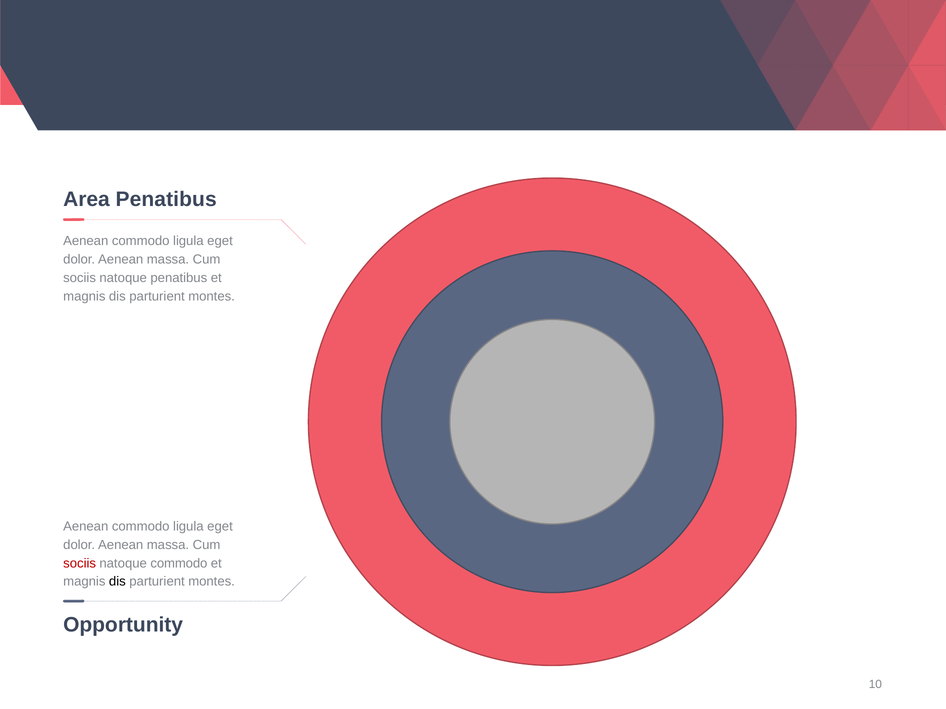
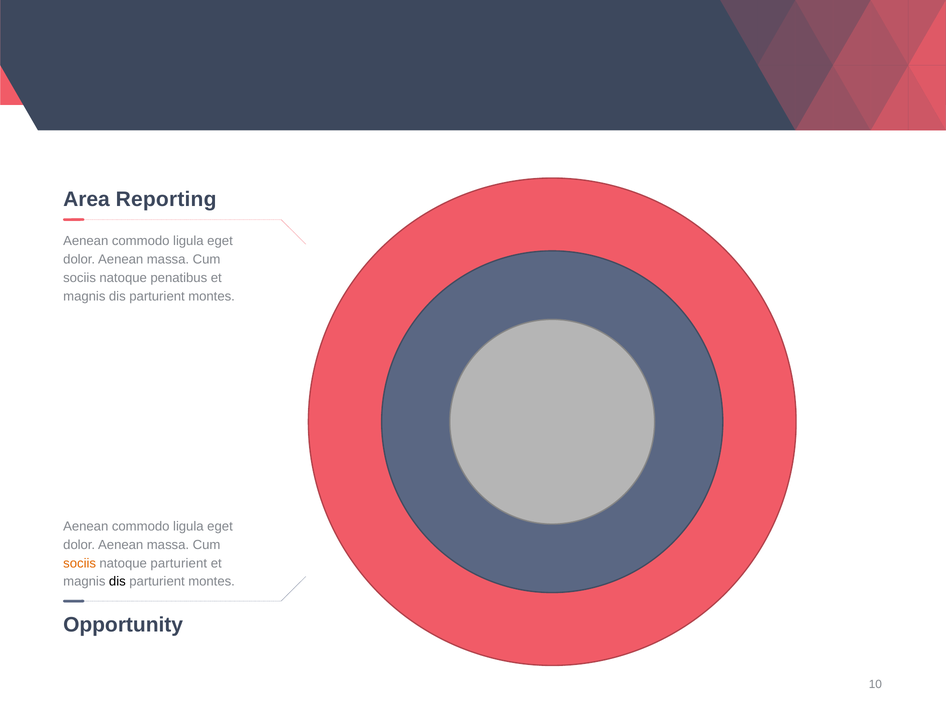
Area Penatibus: Penatibus -> Reporting (166, 199)
sociis colour: red -> orange (80, 564)
natoque commodo: commodo -> parturient (179, 564)
